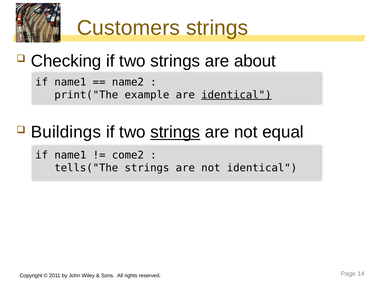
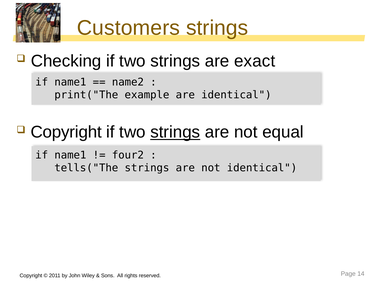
about: about -> exact (255, 61)
identical underline: present -> none (236, 95)
Buildings: Buildings -> Copyright (66, 132)
come2: come2 -> four2 (128, 155)
